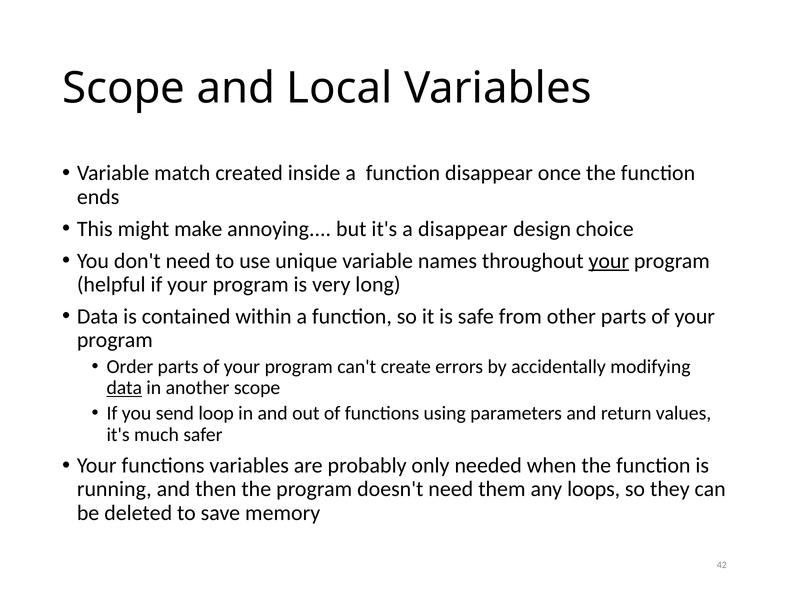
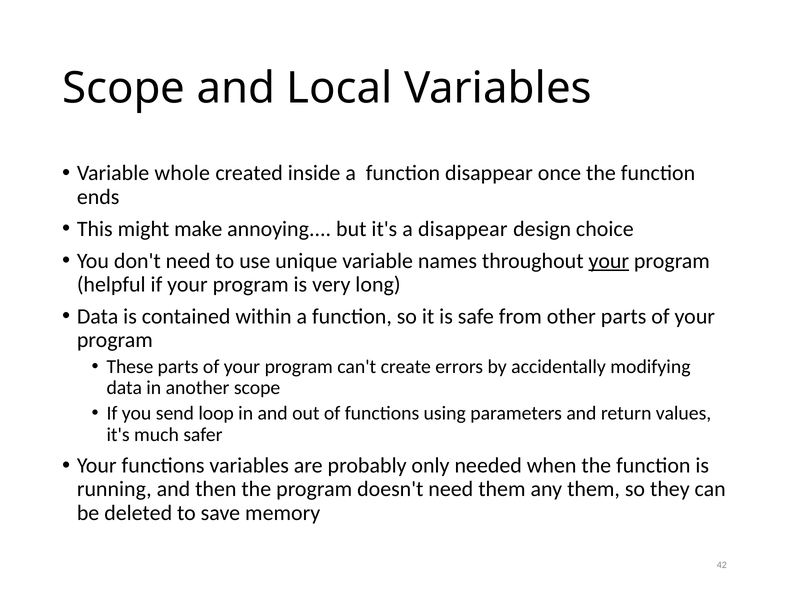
match: match -> whole (182, 173)
Order: Order -> These (130, 366)
data underline: present -> none (124, 388)
any loops: loops -> them (594, 489)
